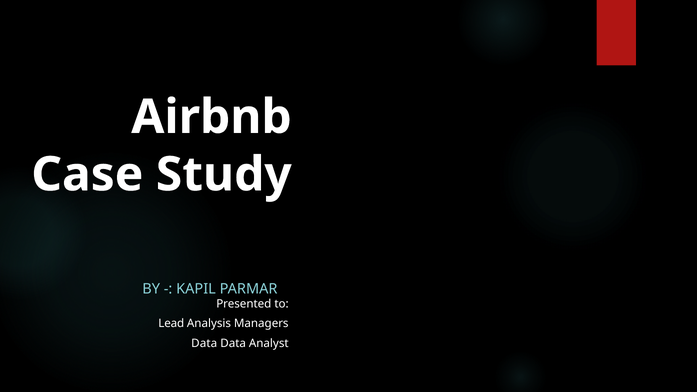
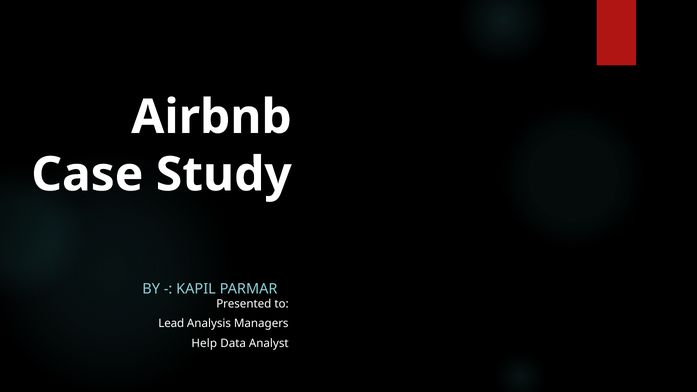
Data: Data -> Help (204, 343)
